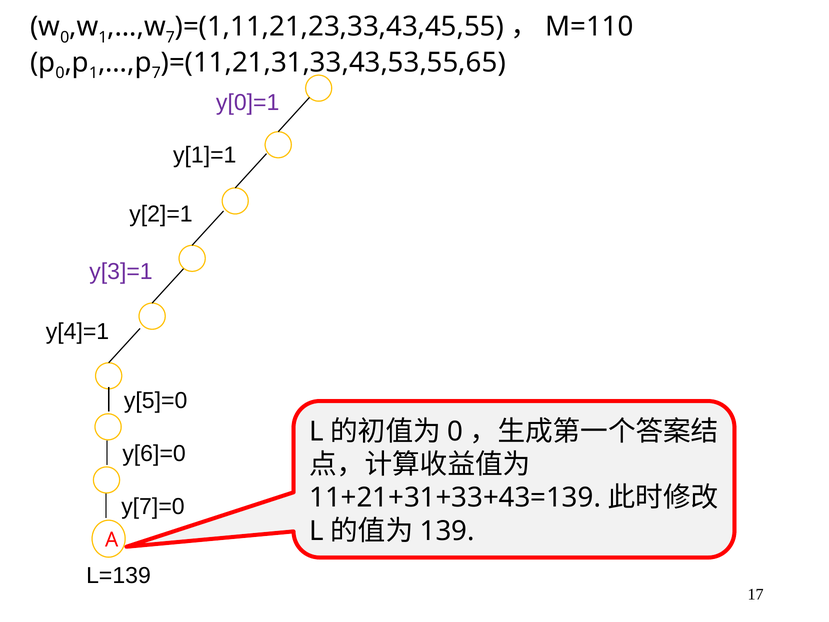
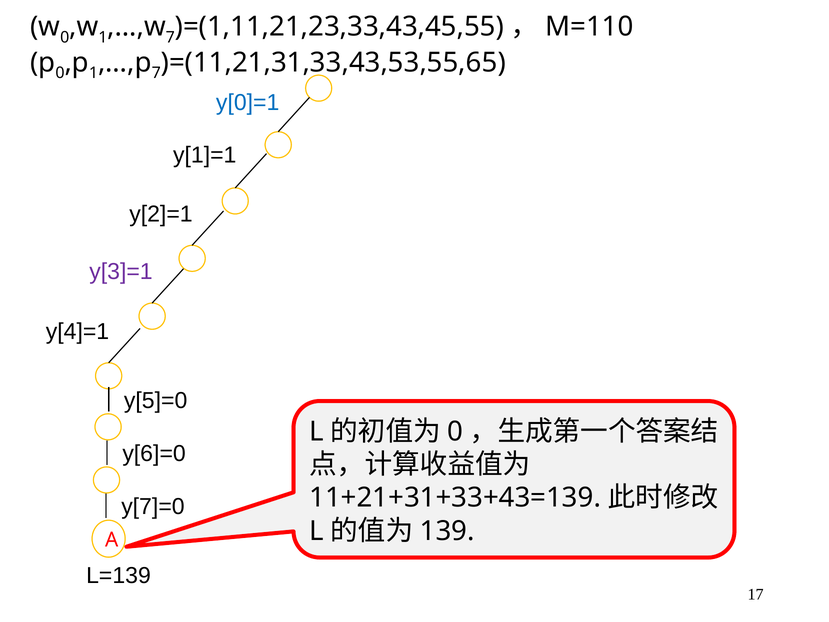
y[0]=1 colour: purple -> blue (248, 102)
